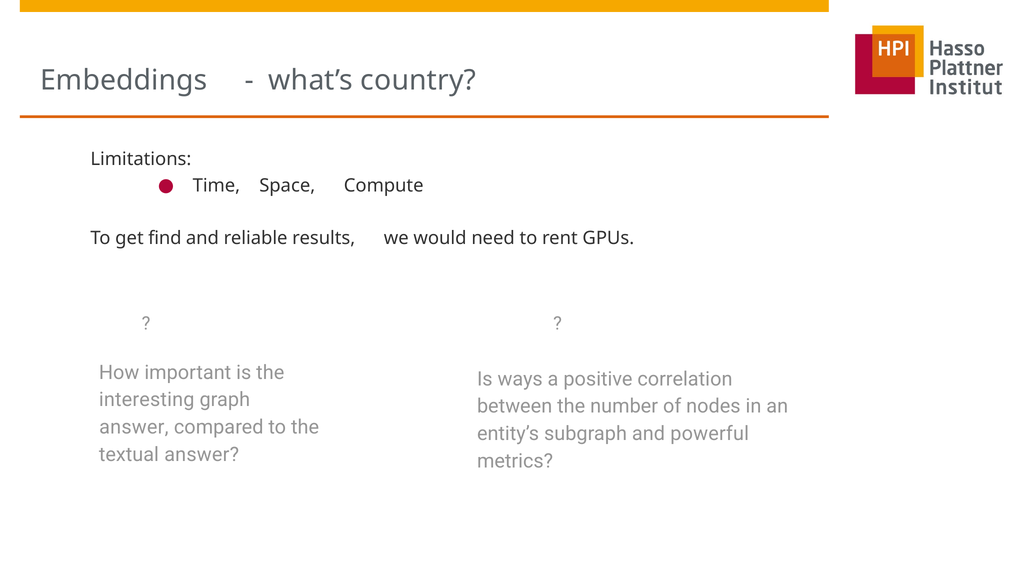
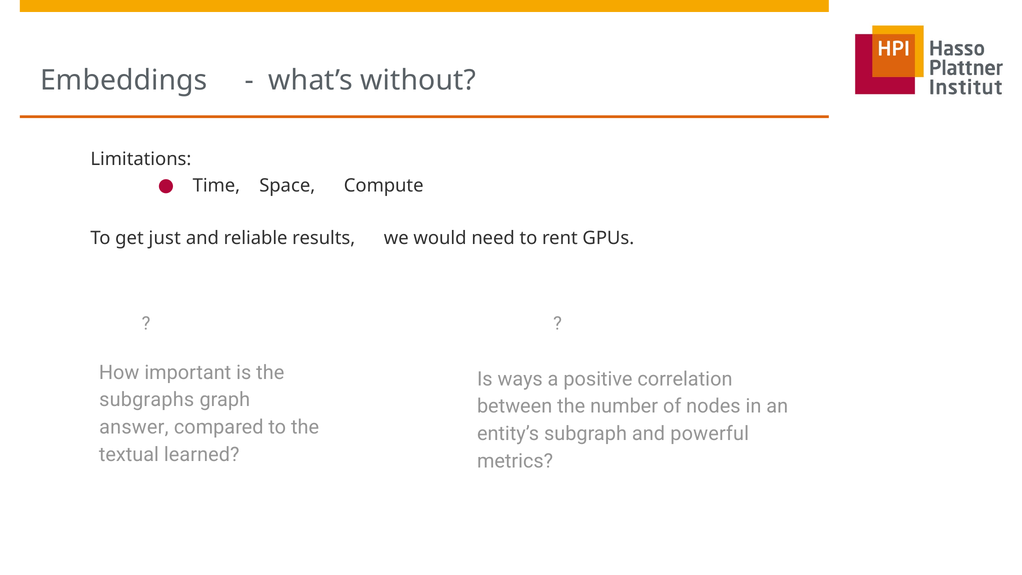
country: country -> without (418, 81)
find: find -> just (165, 238)
interesting: interesting -> subgraphs (147, 400)
textual answer: answer -> learned (202, 455)
